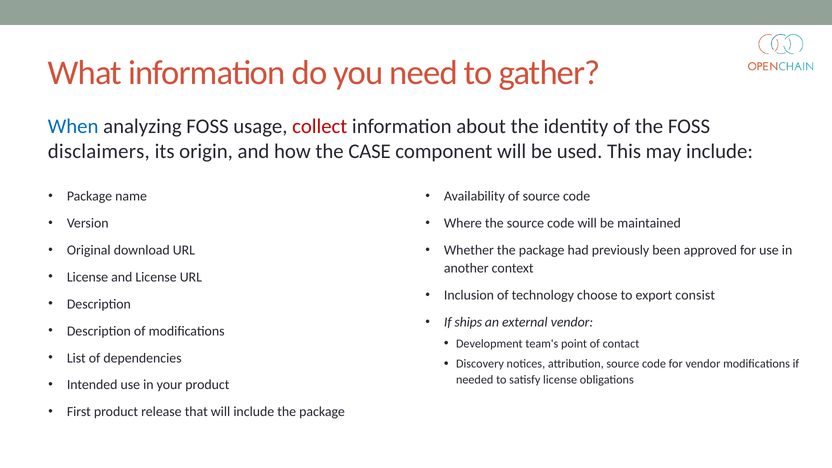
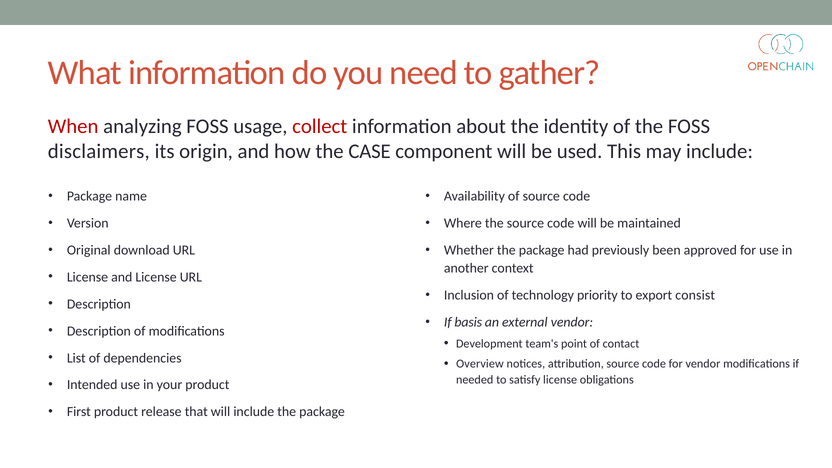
When colour: blue -> red (73, 126)
choose: choose -> priority (597, 295)
ships: ships -> basis (468, 322)
Discovery: Discovery -> Overview (480, 364)
